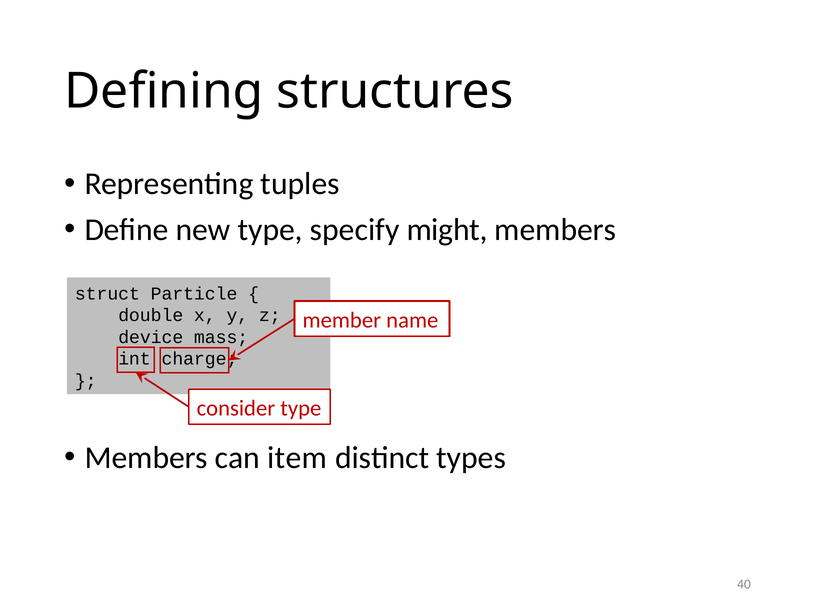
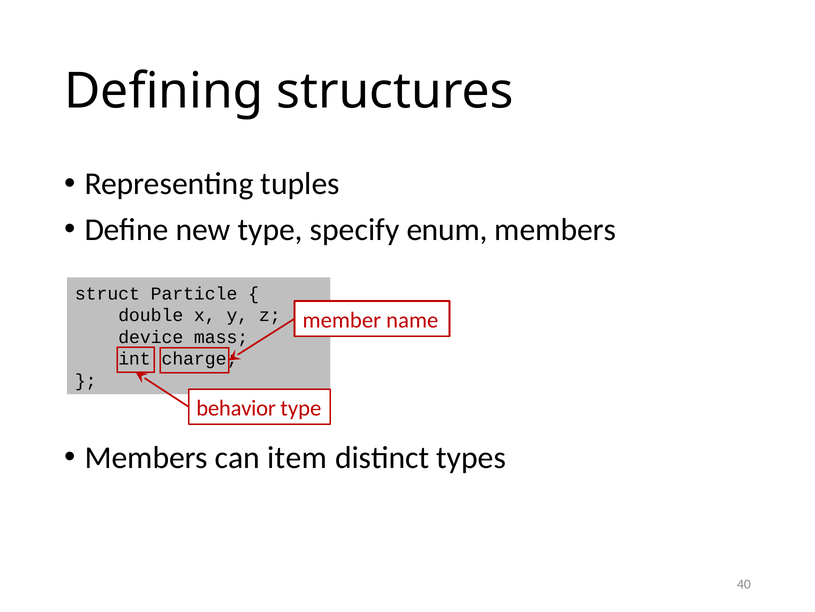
might: might -> enum (447, 229)
consider: consider -> behavior (236, 408)
